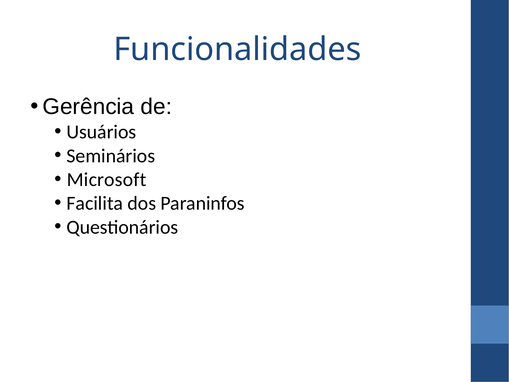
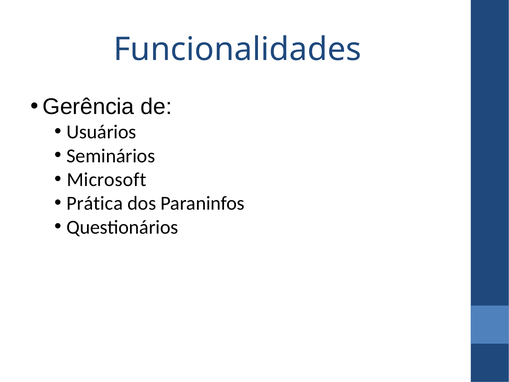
Facilita: Facilita -> Prática (95, 203)
